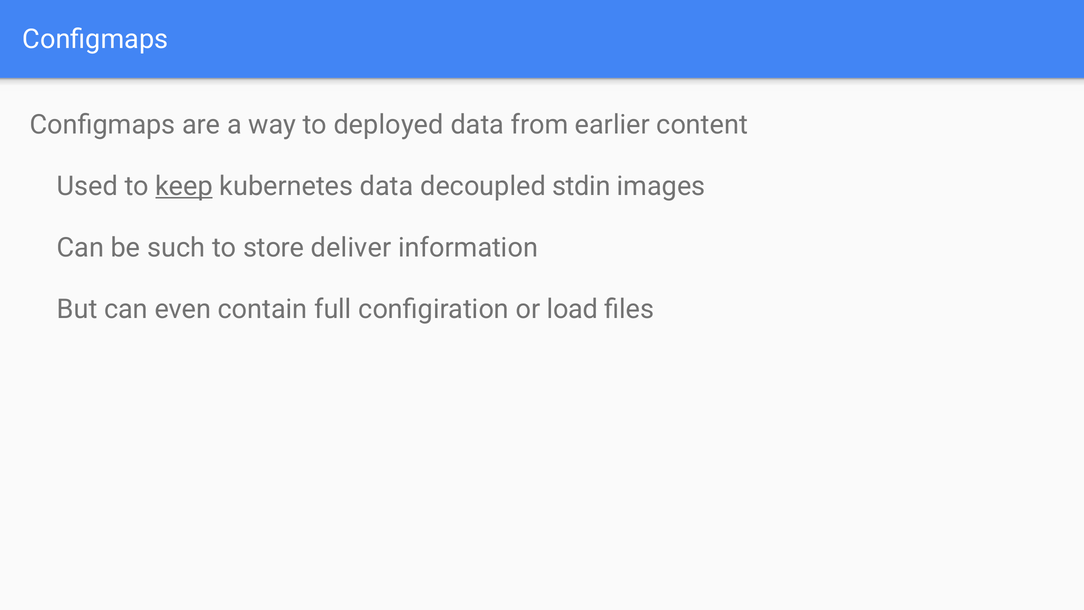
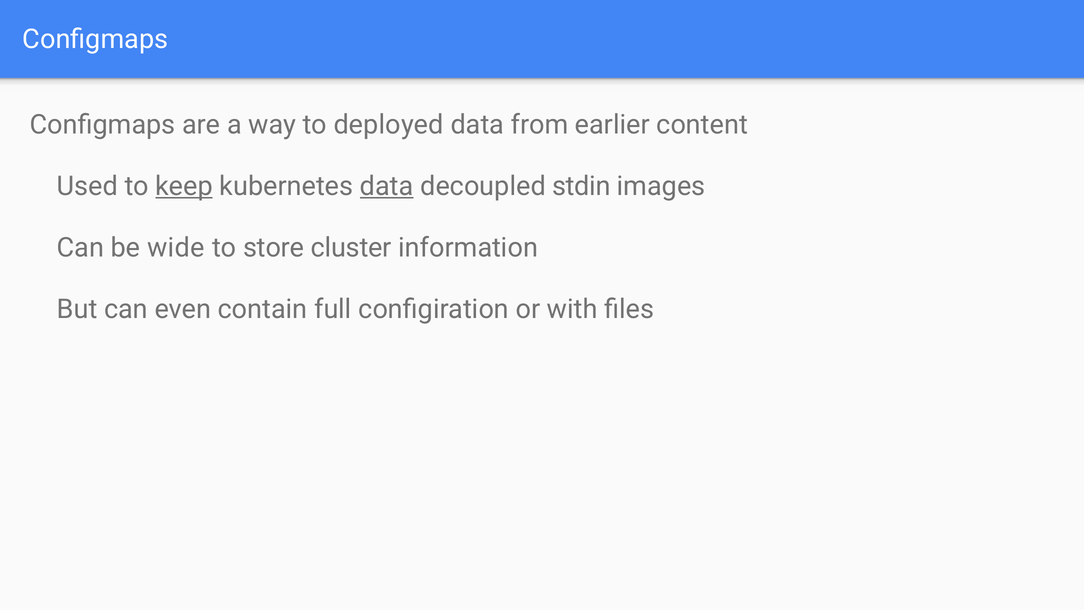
data underline: none -> present (387, 186)
such: such -> wide (176, 248)
deliver: deliver -> cluster (351, 248)
load: load -> with (572, 309)
